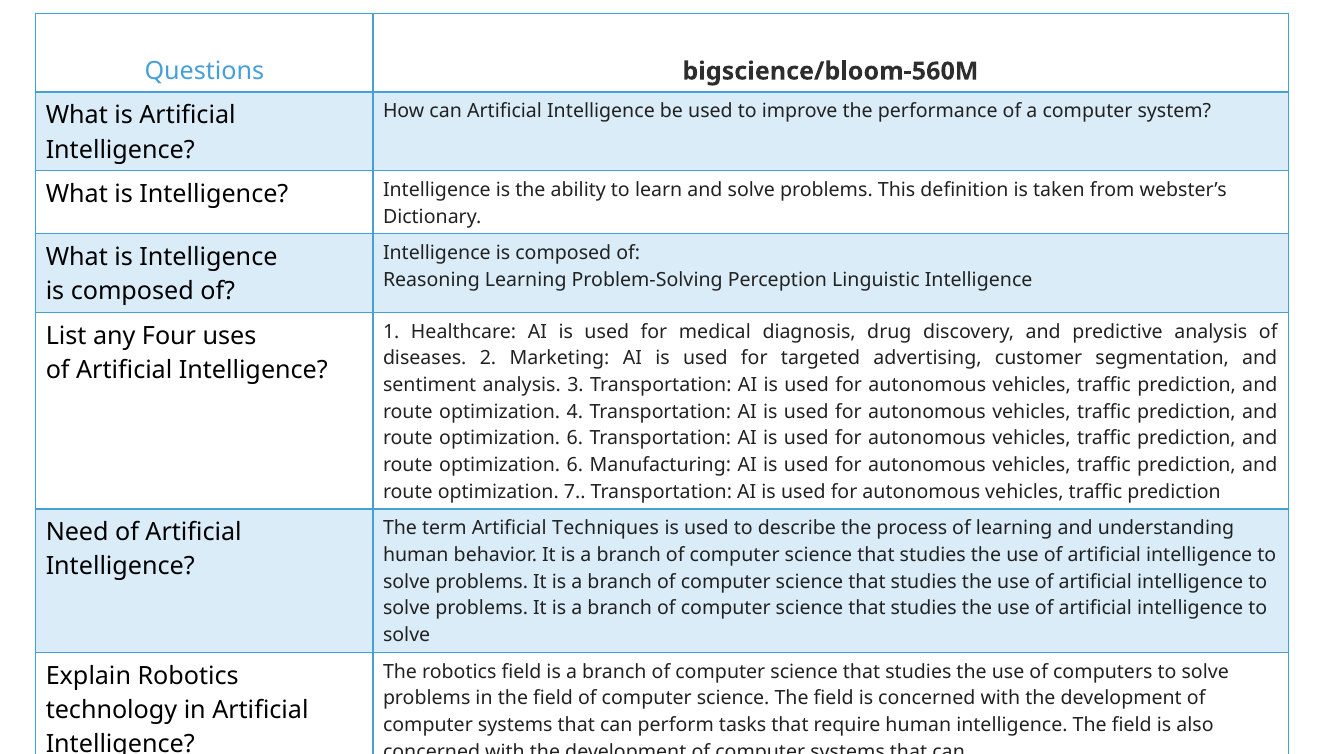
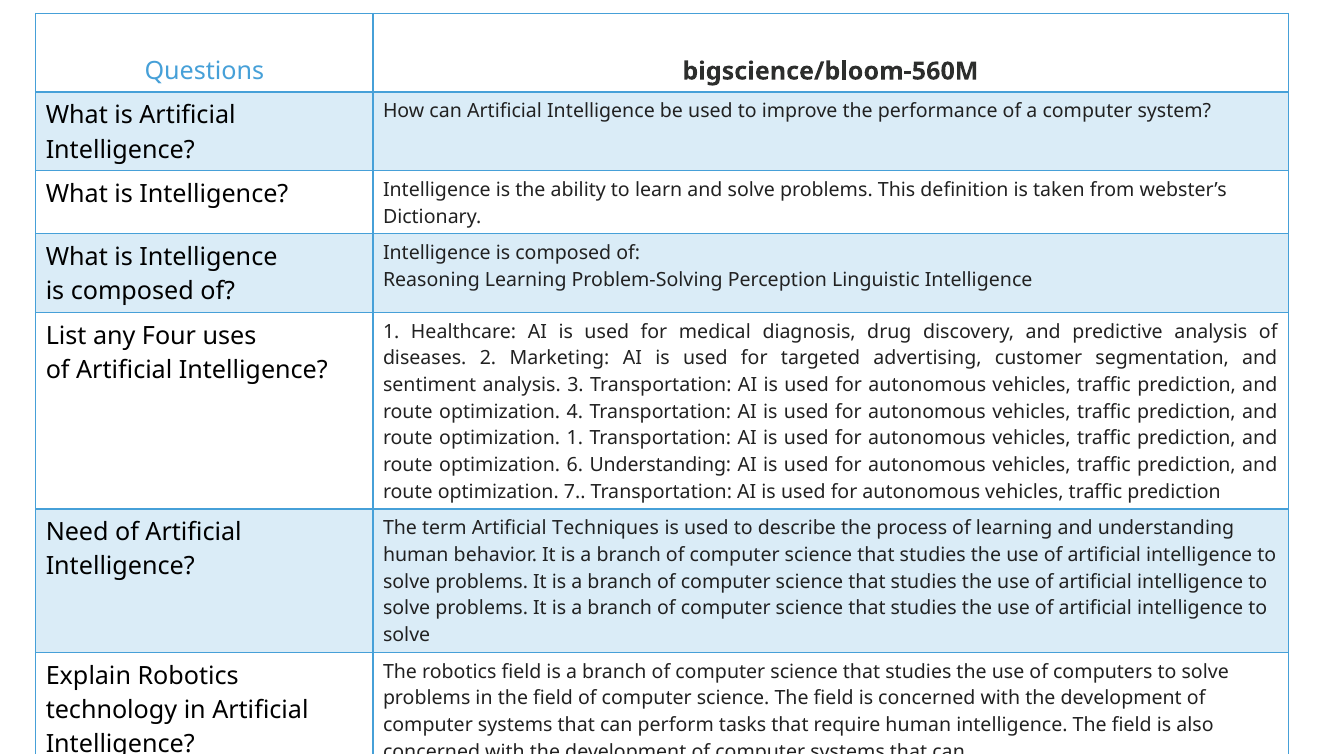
6: 6 -> 1 (575, 439)
6 Manufacturing: Manufacturing -> Understanding (660, 465)
